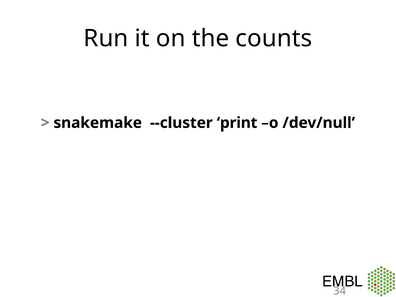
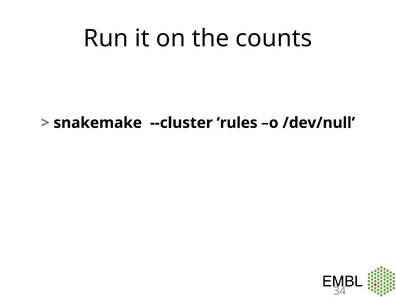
print: print -> rules (237, 123)
